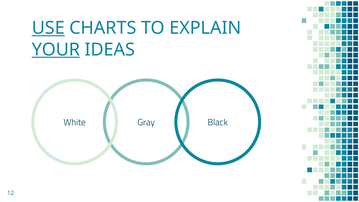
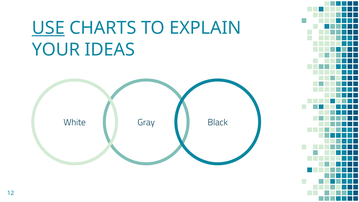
YOUR underline: present -> none (56, 50)
